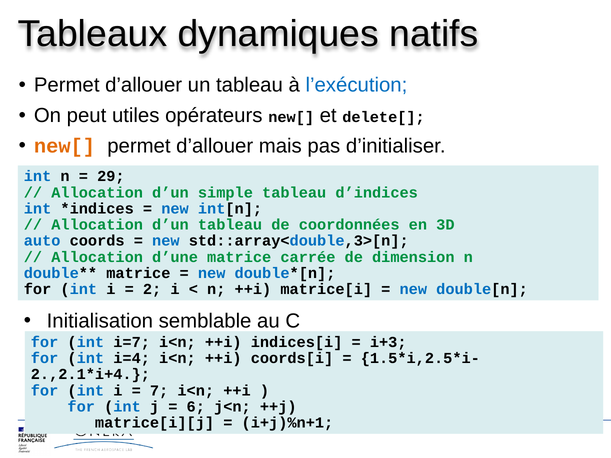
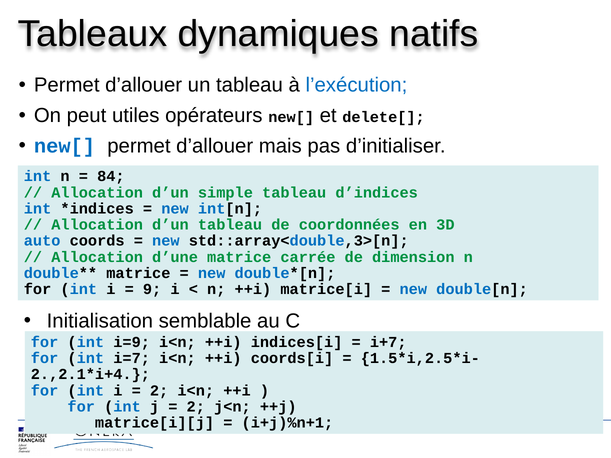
new[ colour: orange -> blue (65, 146)
29: 29 -> 84 (111, 177)
2: 2 -> 9 (152, 289)
i=7: i=7 -> i=9 (132, 342)
i+3: i+3 -> i+7 (388, 342)
i=4: i=4 -> i=7 (132, 358)
7: 7 -> 2 (159, 391)
6: 6 -> 2 (196, 407)
